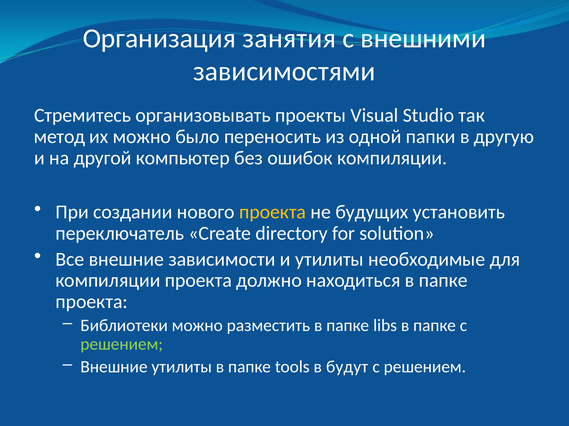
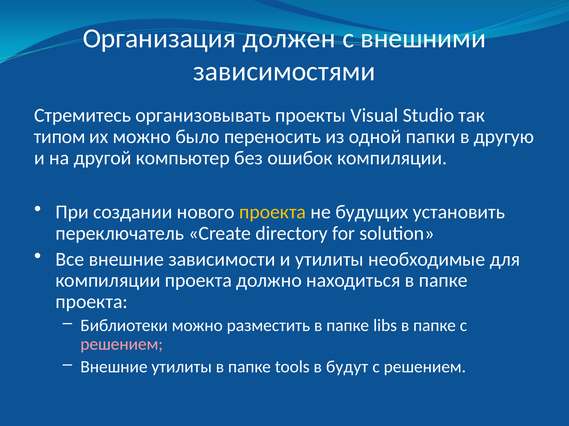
занятия: занятия -> должен (289, 38)
метод: метод -> типом (60, 137)
решением colour: light green -> pink (122, 345)
